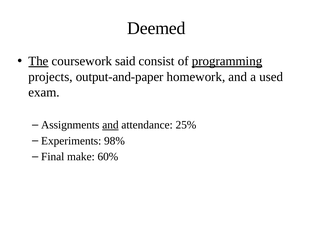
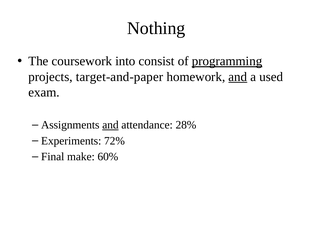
Deemed: Deemed -> Nothing (156, 28)
The underline: present -> none (38, 61)
said: said -> into (125, 61)
output-and-paper: output-and-paper -> target-and-paper (120, 77)
and underline: none -> present (238, 77)
25%: 25% -> 28% (186, 125)
98%: 98% -> 72% (114, 141)
